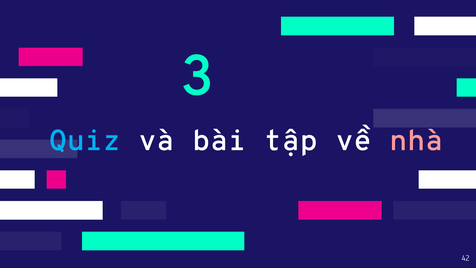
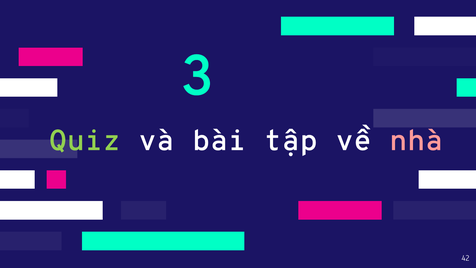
Quiz colour: light blue -> light green (85, 140)
